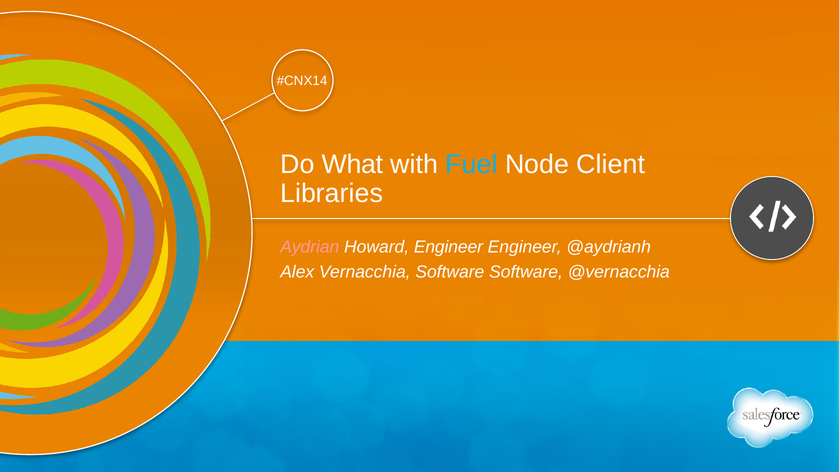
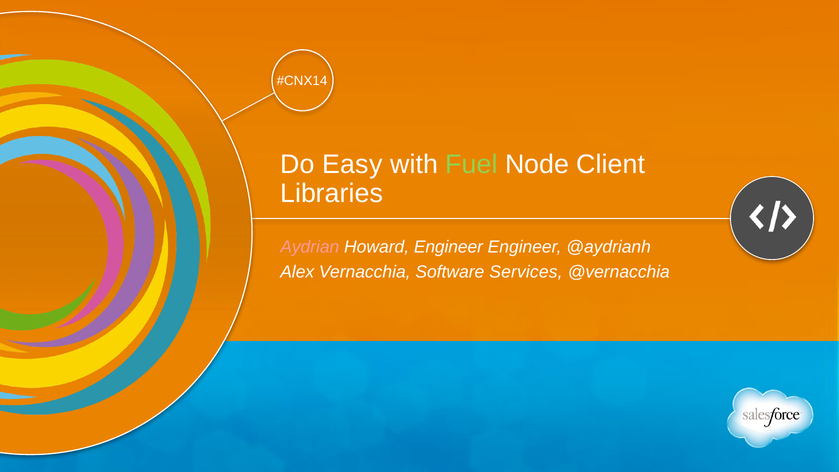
What: What -> Easy (352, 164)
Fuel colour: light blue -> light green (472, 164)
Software Software: Software -> Services (526, 272)
